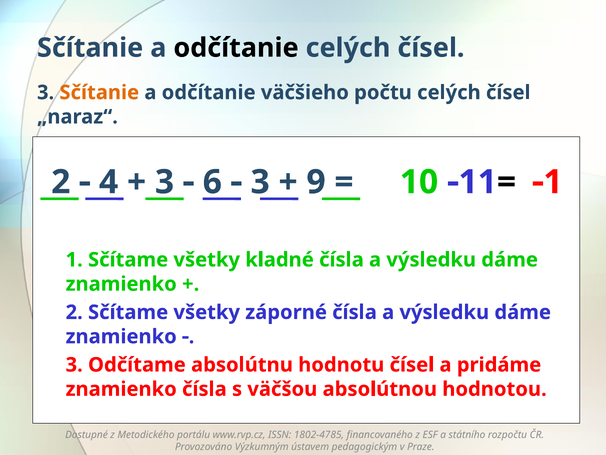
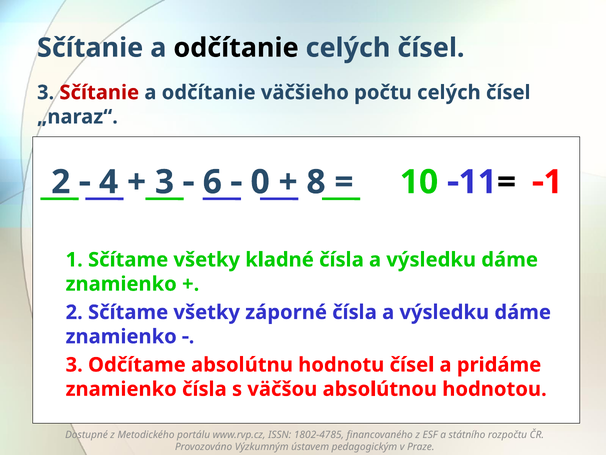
Sčítanie colour: orange -> red (99, 92)
3: 3 -> 0 (260, 182)
9: 9 -> 8 (316, 182)
